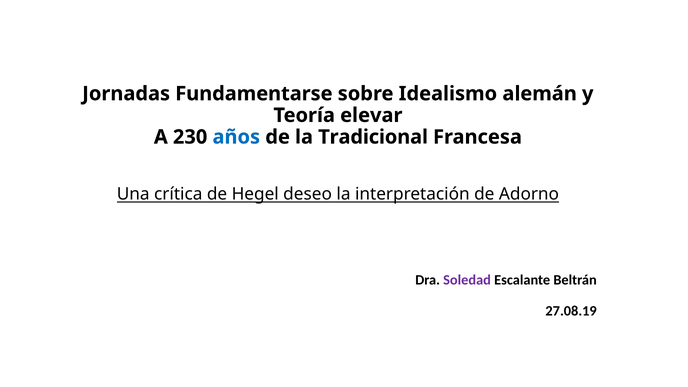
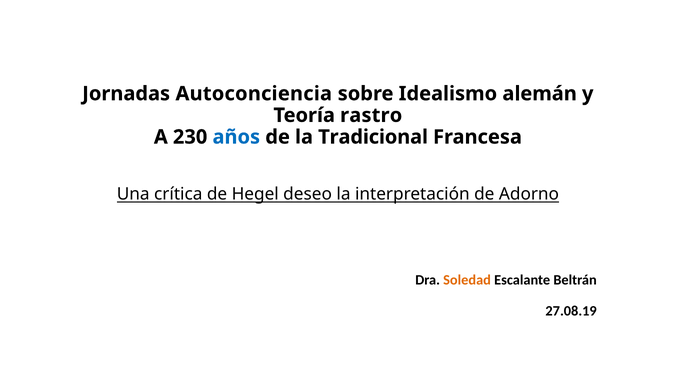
Fundamentarse: Fundamentarse -> Autoconciencia (254, 94)
elevar: elevar -> rastro (371, 115)
Soledad colour: purple -> orange (467, 280)
